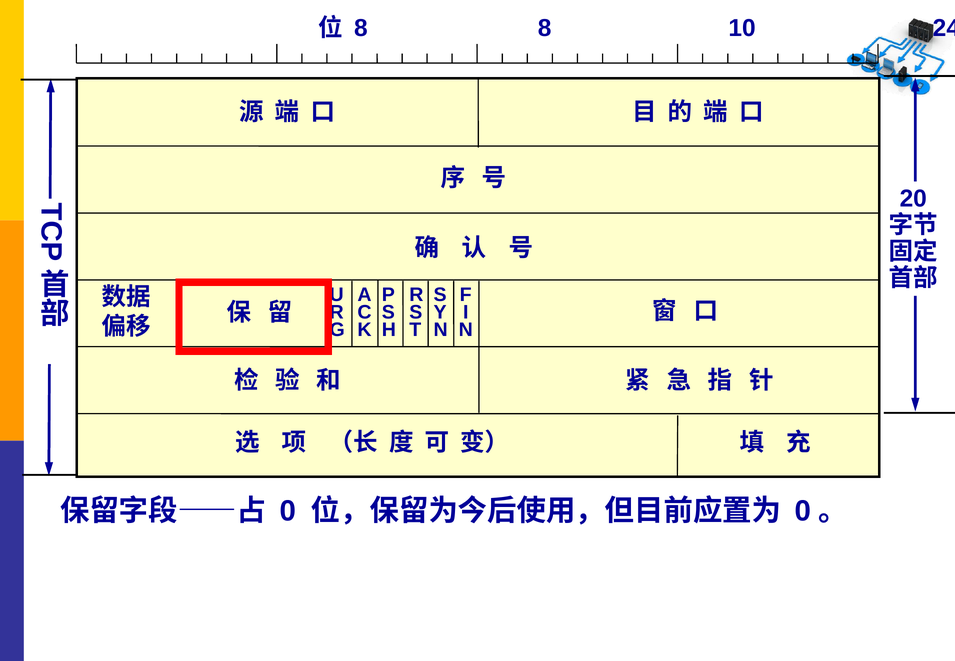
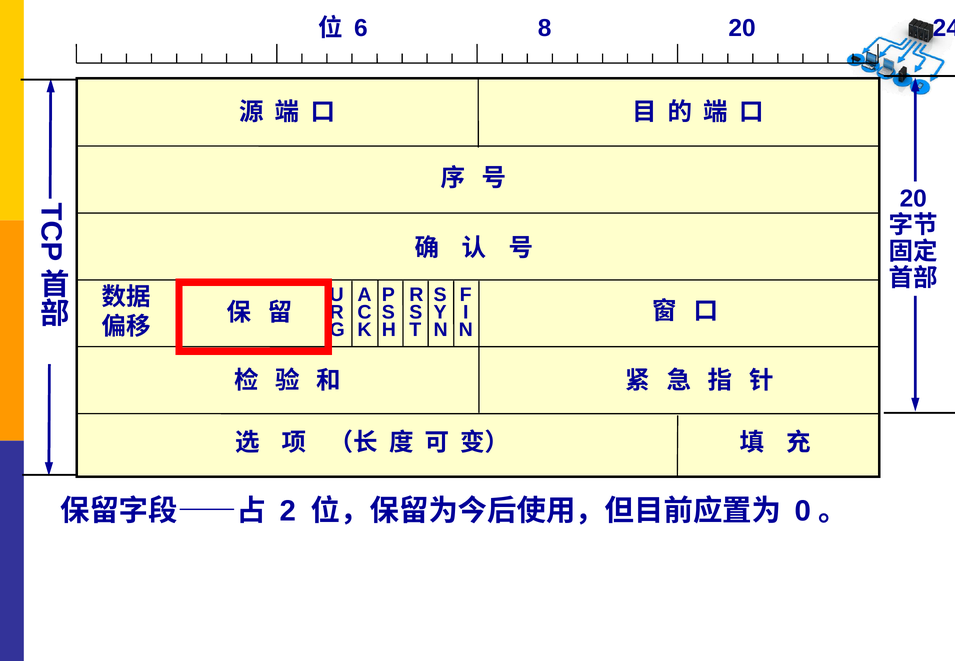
8: 8 -> 6 (361, 28)
8 10: 10 -> 20 (742, 28)
0: 0 -> 2 (288, 511)
